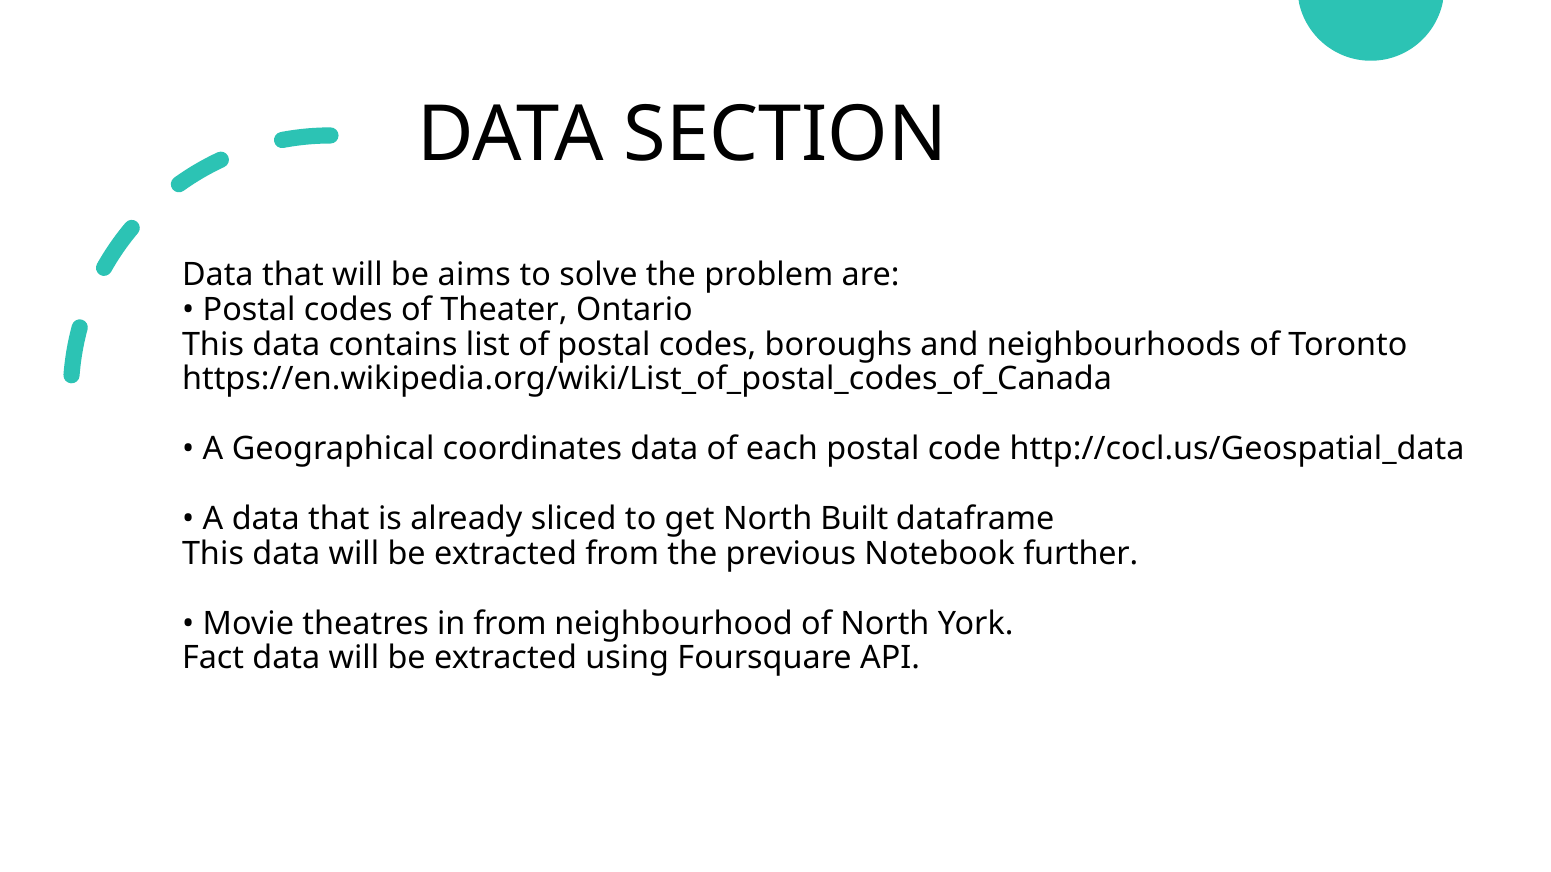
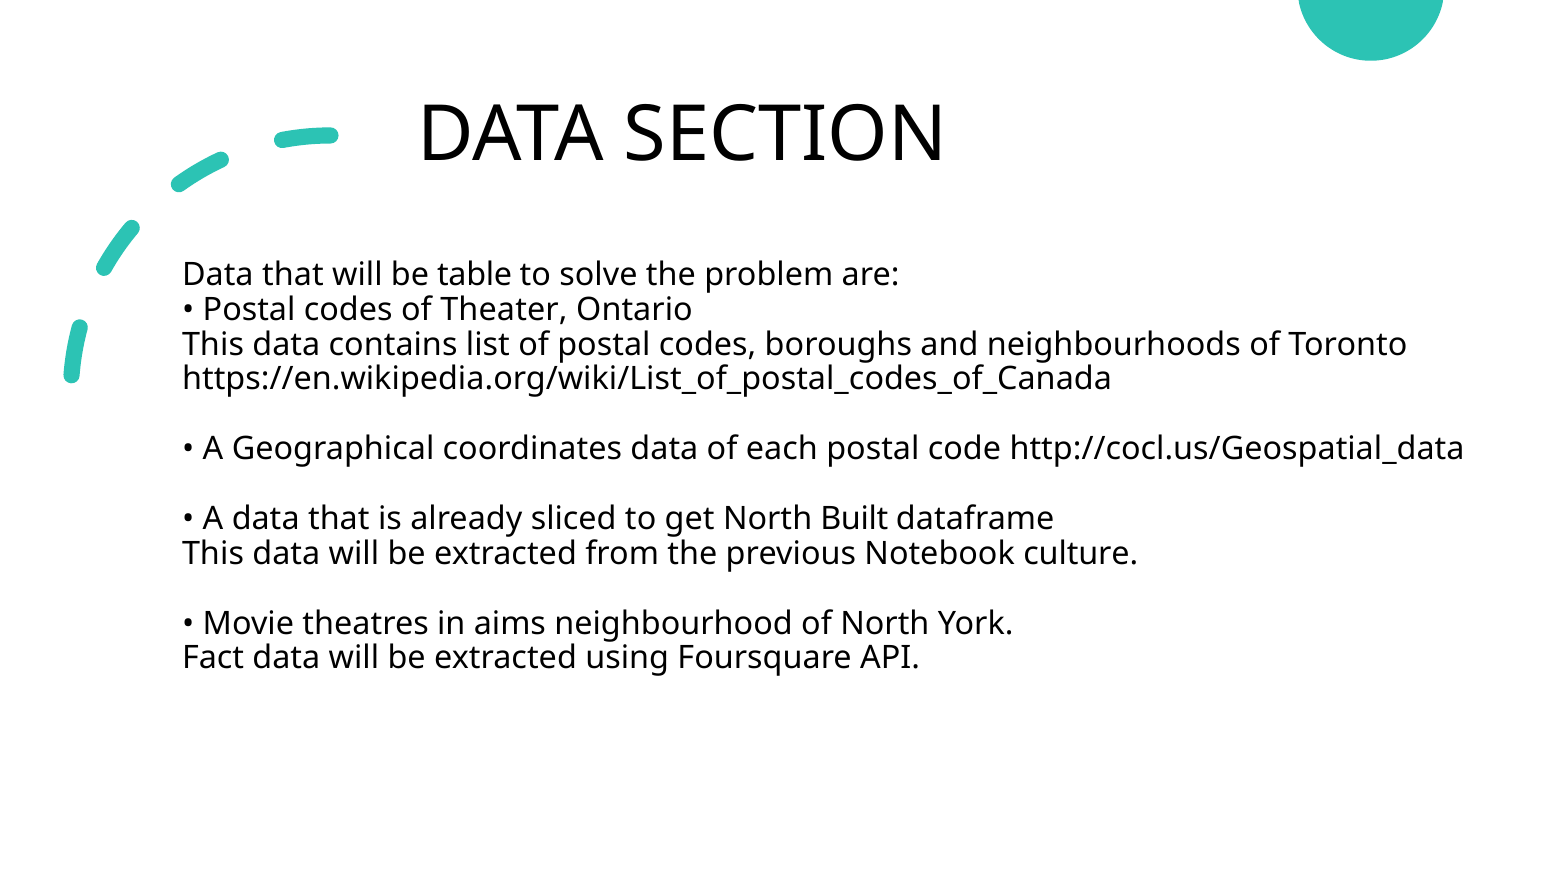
aims: aims -> table (475, 275)
further: further -> culture (1081, 554)
in from: from -> aims (510, 624)
